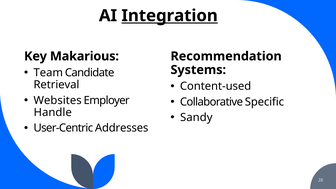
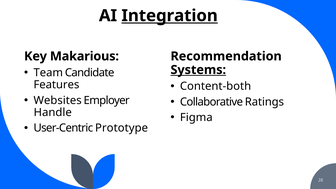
Systems underline: none -> present (198, 70)
Content-used: Content-used -> Content-both (216, 86)
Retrieval: Retrieval -> Features (56, 85)
Specific: Specific -> Ratings (264, 102)
Sandy: Sandy -> Figma (196, 117)
Addresses: Addresses -> Prototype (122, 128)
